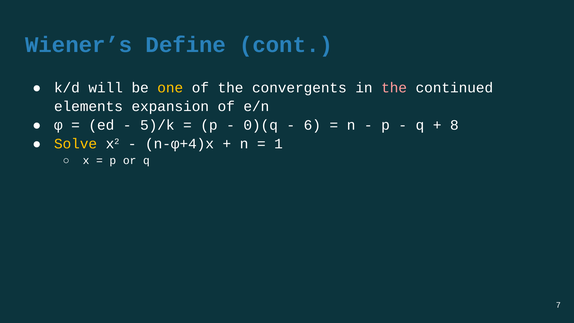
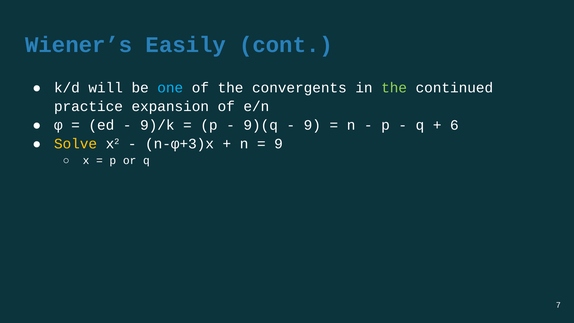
Define: Define -> Easily (186, 45)
one colour: yellow -> light blue (170, 88)
the colour: pink -> light green (394, 88)
elements: elements -> practice (88, 106)
5)/k: 5)/k -> 9)/k (157, 125)
0)(q: 0)(q -> 9)(q (261, 125)
6: 6 -> 9 (312, 125)
8: 8 -> 6 (454, 125)
n-φ+4)x: n-φ+4)x -> n-φ+3)x (180, 144)
1: 1 -> 9 (279, 144)
